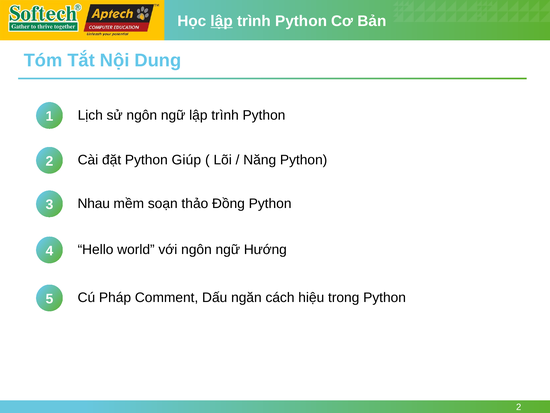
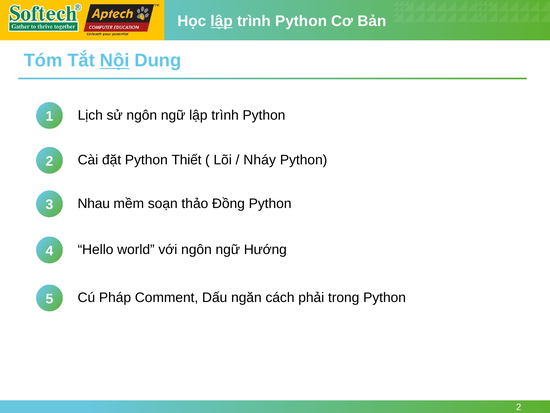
Nội underline: none -> present (115, 61)
Giúp: Giúp -> Thiết (187, 160)
Năng: Năng -> Nháy (260, 160)
hiệu: hiệu -> phải (311, 297)
